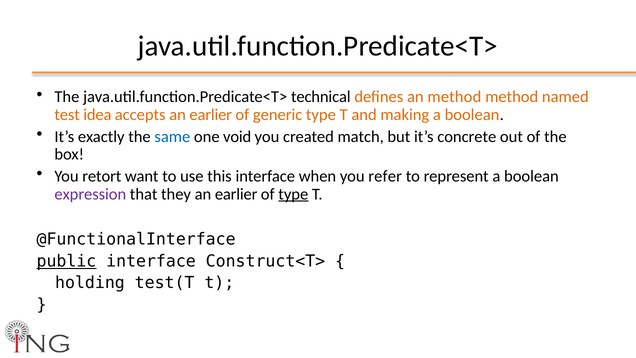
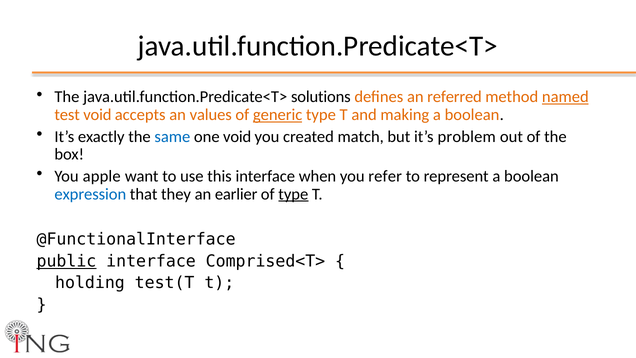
technical: technical -> solutions (321, 97)
an method: method -> referred (455, 97)
named underline: none -> present (565, 97)
test idea: idea -> void (97, 115)
accepts an earlier: earlier -> values (211, 115)
generic underline: none -> present (278, 115)
concrete: concrete -> problem (467, 137)
retort: retort -> apple (102, 176)
expression colour: purple -> blue (90, 194)
Construct<T>: Construct<T> -> Comprised<T> (265, 261)
